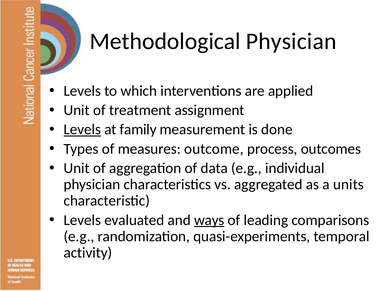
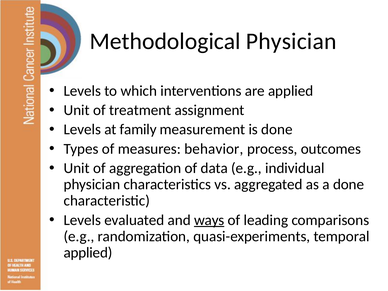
Levels underline: present -> none (82, 129)
outcome: outcome -> behavior (214, 149)
a units: units -> done (349, 184)
activity: activity -> applied (88, 253)
